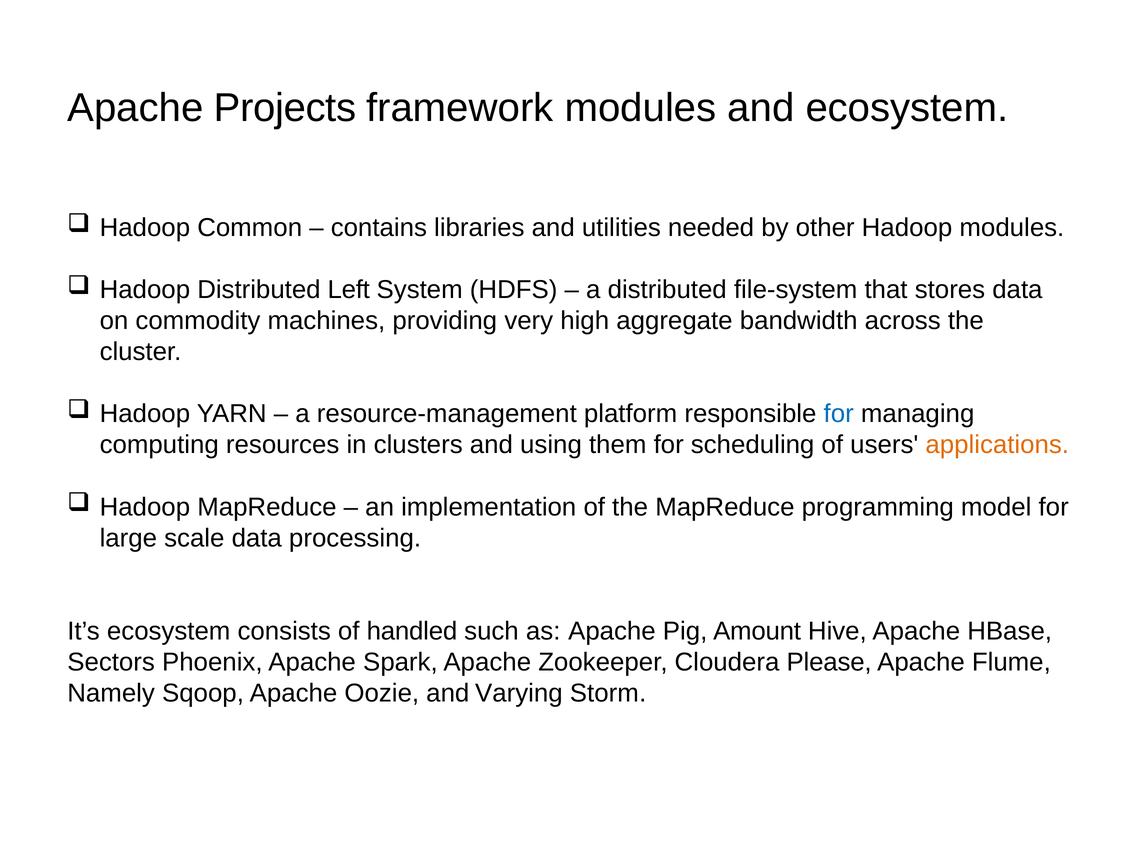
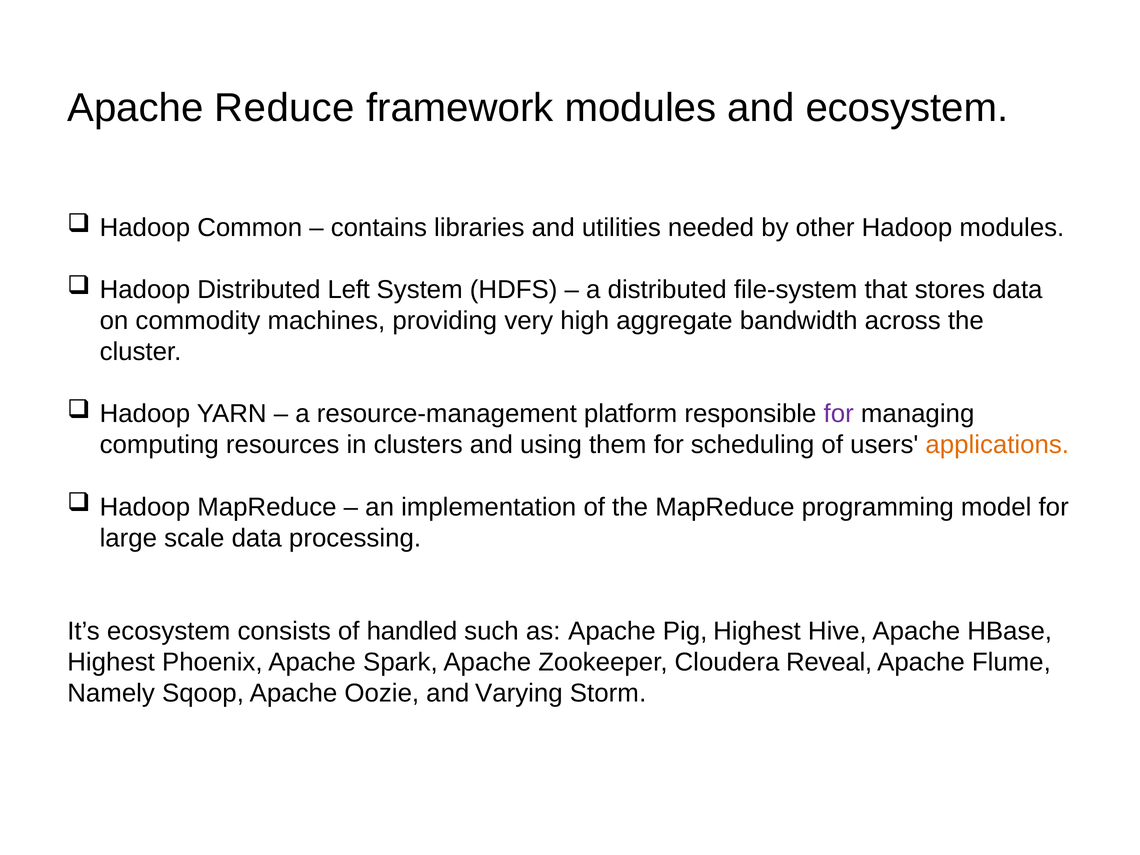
Projects: Projects -> Reduce (285, 108)
for colour: blue -> purple (839, 414)
Pig Amount: Amount -> Highest (757, 631)
Sectors: Sectors -> Highest (111, 662)
Please: Please -> Reveal (829, 662)
